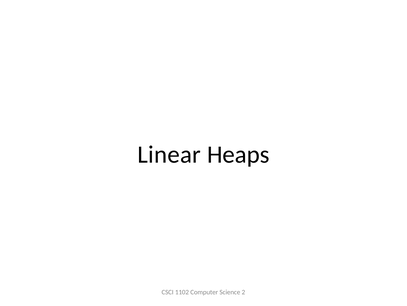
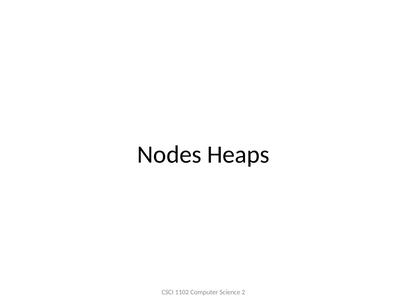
Linear: Linear -> Nodes (169, 154)
